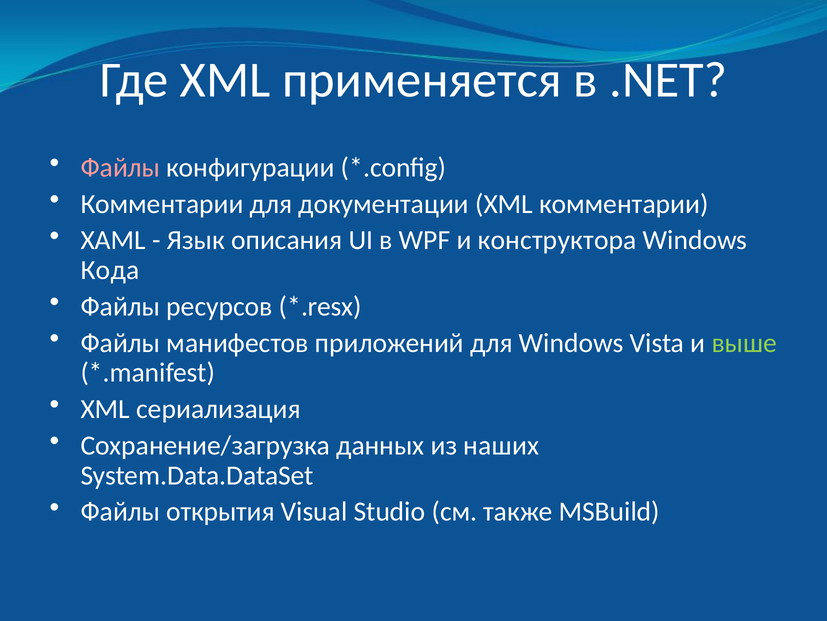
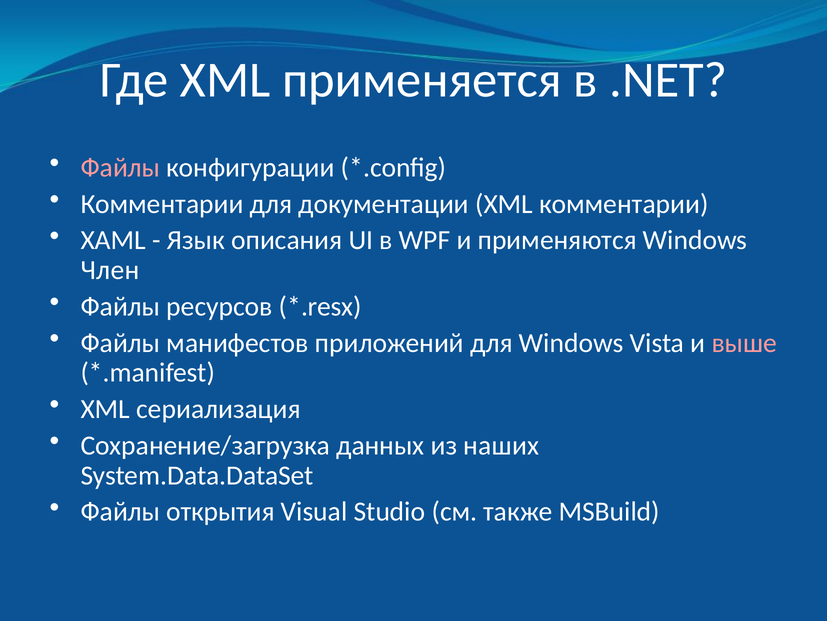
конструктора: конструктора -> применяются (557, 240)
Кода: Кода -> Член (110, 270)
выше colour: light green -> pink (744, 343)
